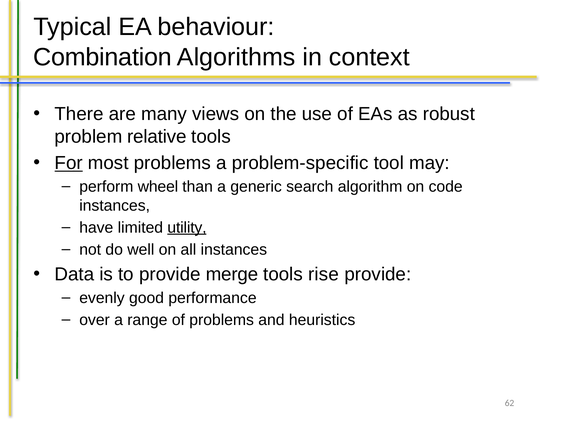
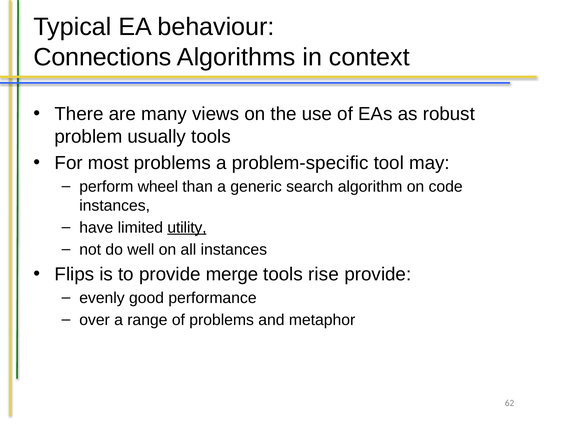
Combination: Combination -> Connections (102, 57)
relative: relative -> usually (157, 137)
For underline: present -> none (69, 163)
Data: Data -> Flips (74, 274)
heuristics: heuristics -> metaphor (322, 320)
